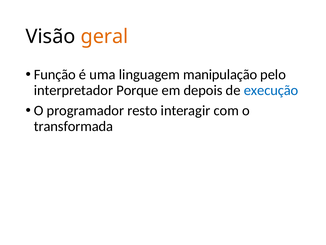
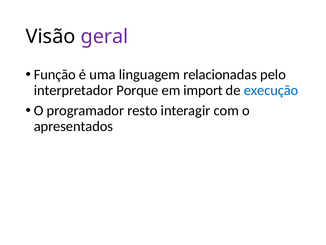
geral colour: orange -> purple (105, 37)
manipulação: manipulação -> relacionadas (220, 74)
depois: depois -> import (203, 90)
transformada: transformada -> apresentados (73, 126)
